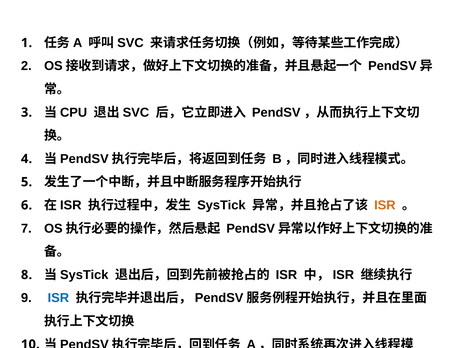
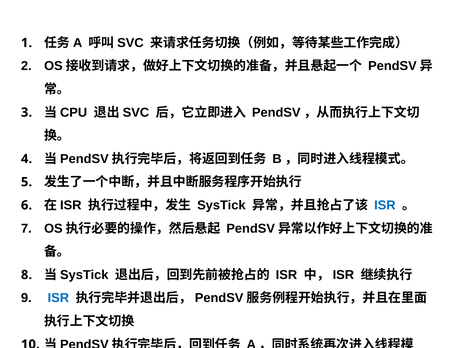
ISR colour: orange -> blue (385, 205)
